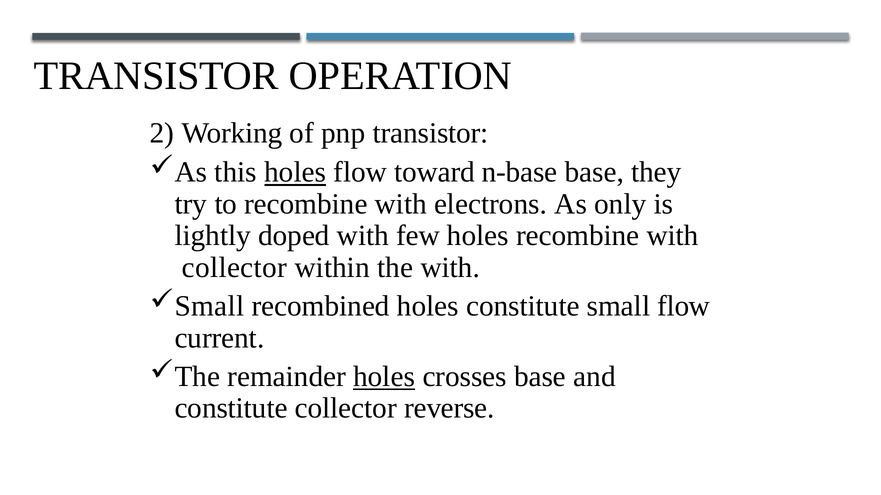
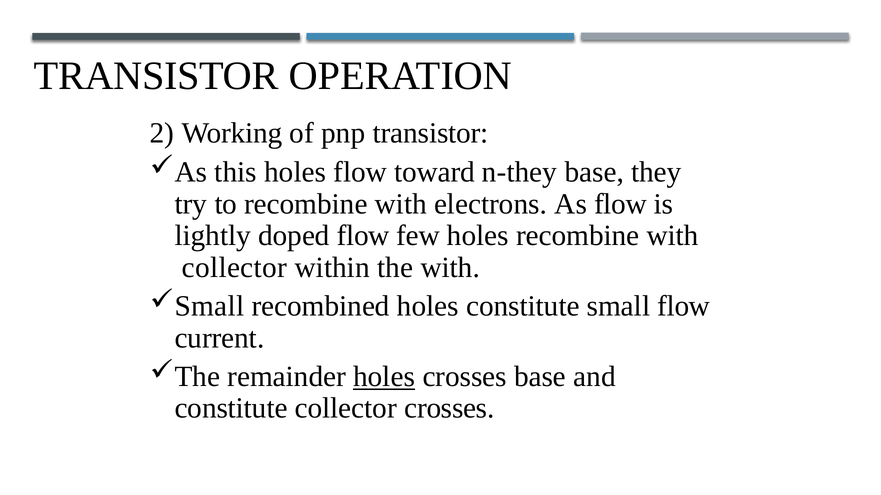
holes underline: present -> none (295, 173)
n-base: n-base -> n-they (520, 173)
As only: only -> flow (620, 204)
doped with: with -> flow (363, 236)
collector reverse: reverse -> crosses (449, 409)
